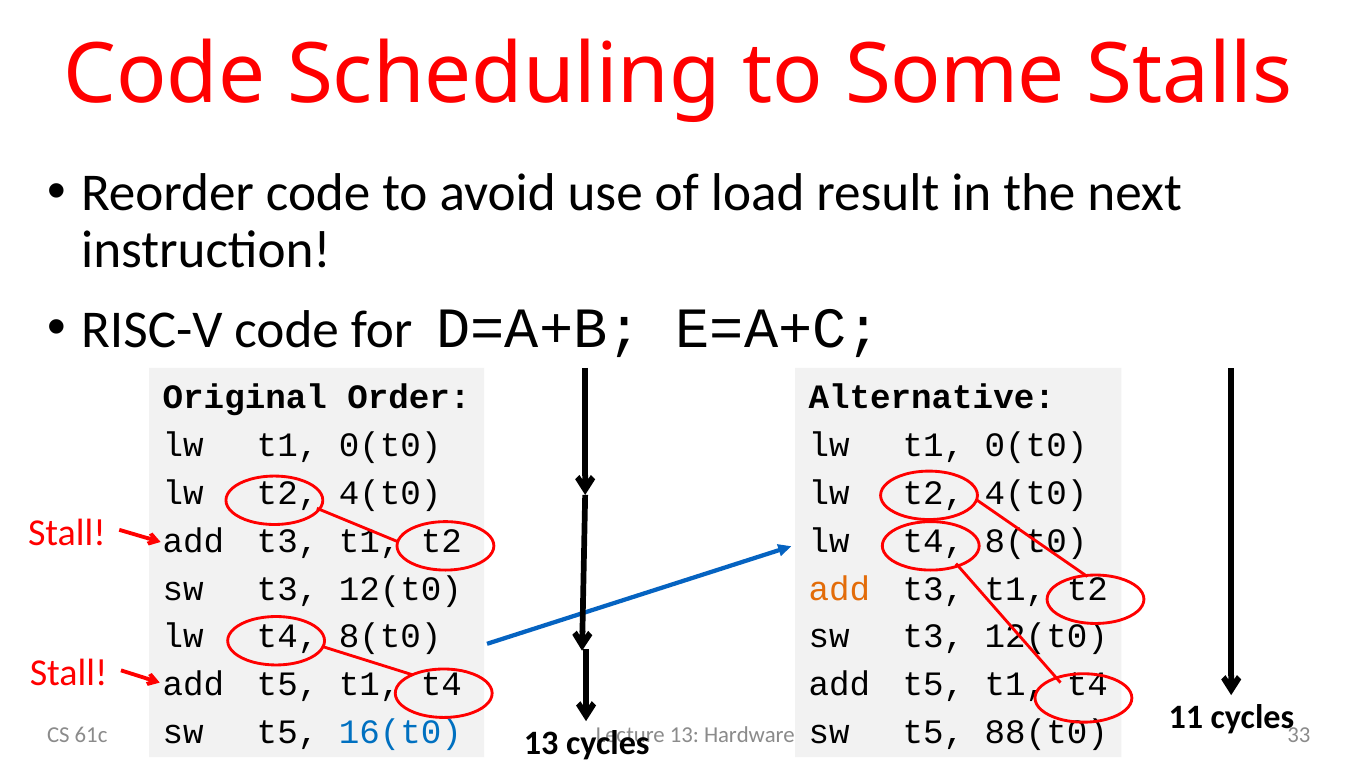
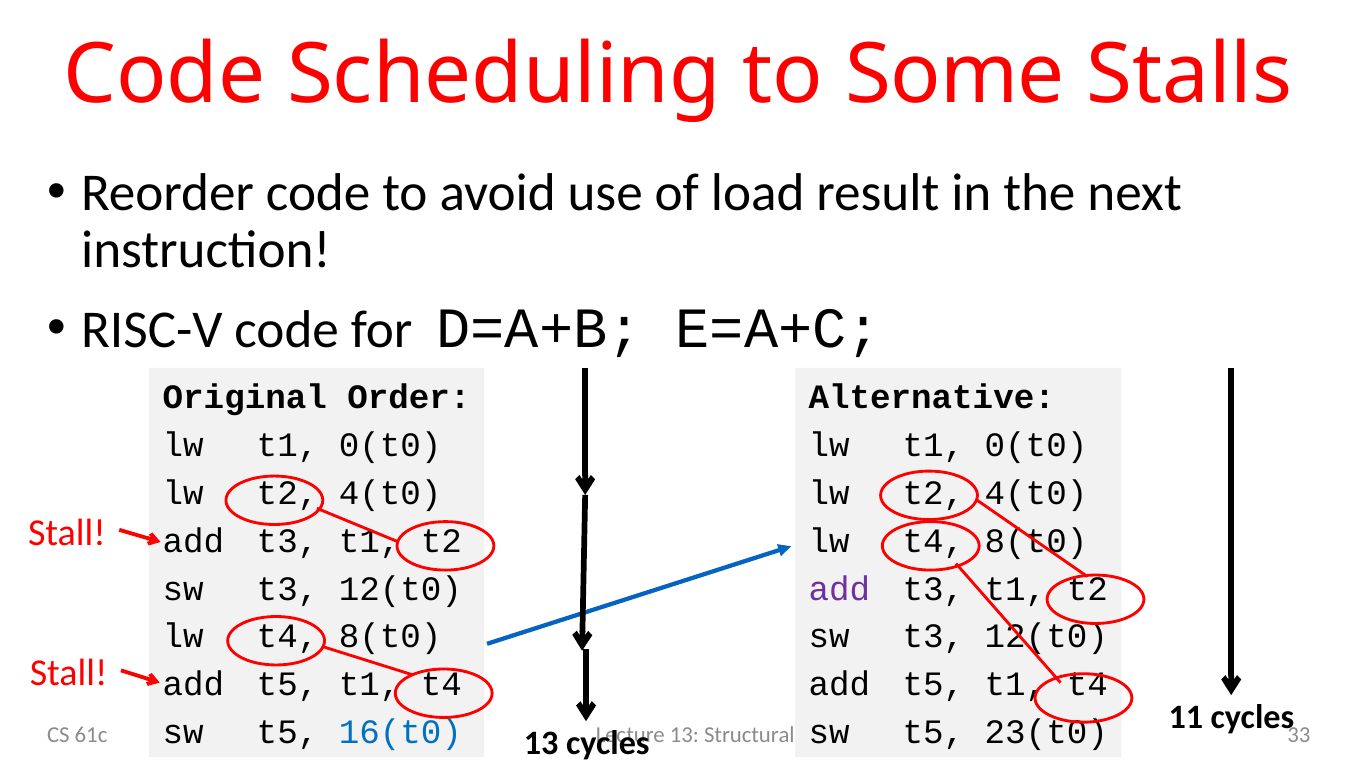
add colour: orange -> purple (839, 589)
88(t0: 88(t0 -> 23(t0 (1046, 733)
Hardware: Hardware -> Structural (749, 735)
